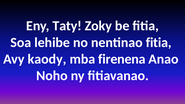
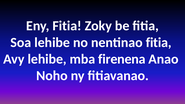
Eny Taty: Taty -> Fitia (67, 26)
Avy kaody: kaody -> lehibe (47, 59)
